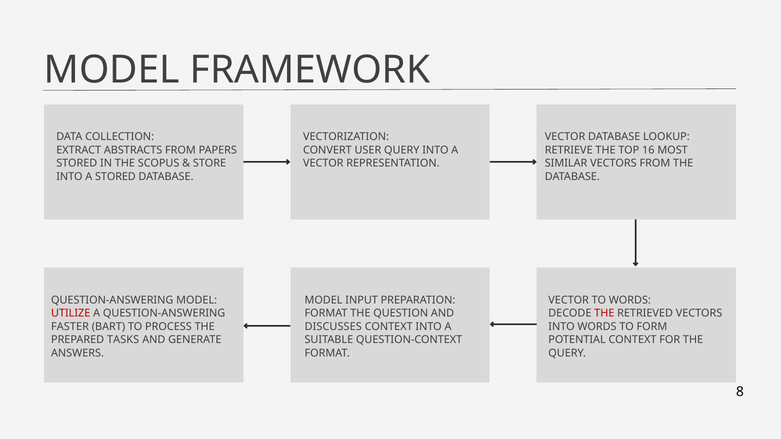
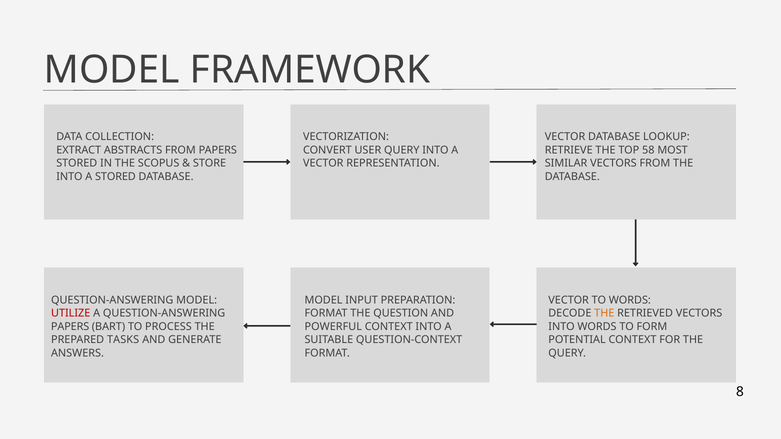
16: 16 -> 58 (648, 150)
THE colour: red -> orange (604, 314)
FASTER: FASTER -> PAPERS (70, 327)
DISCUSSES: DISCUSSES -> POWERFUL (333, 327)
